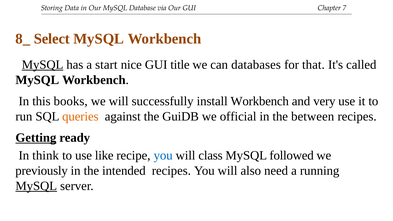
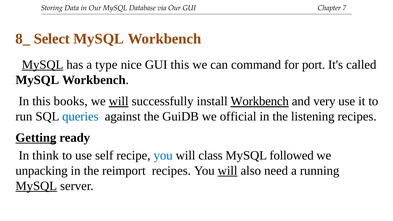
start: start -> type (106, 65)
GUI title: title -> this (180, 65)
databases: databases -> command (256, 65)
that: that -> port (314, 65)
will underline: none -> present (119, 101)
Workbench underline: none -> present (260, 101)
queries colour: orange -> blue (80, 117)
between: between -> listening (313, 117)
like: like -> self (104, 156)
previously: previously -> unpacking (42, 171)
intended: intended -> reimport (124, 171)
will underline: none -> present (228, 171)
